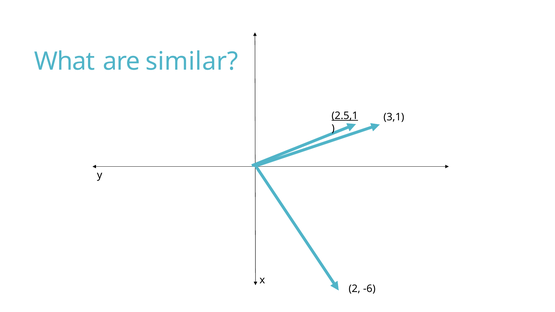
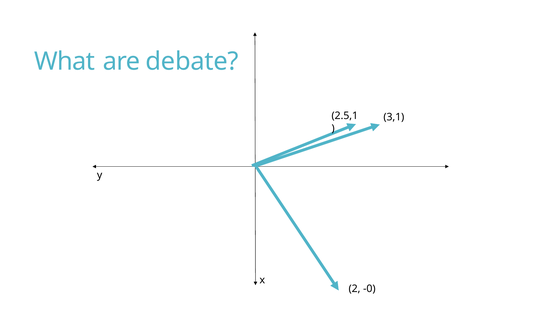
similar: similar -> debate (192, 62)
2.5,1 underline: present -> none (345, 116)
-6: -6 -> -0 (369, 289)
